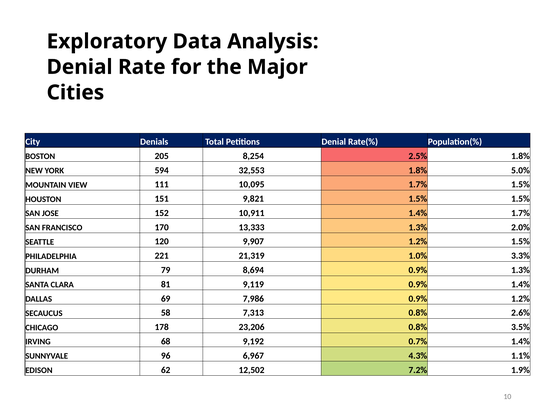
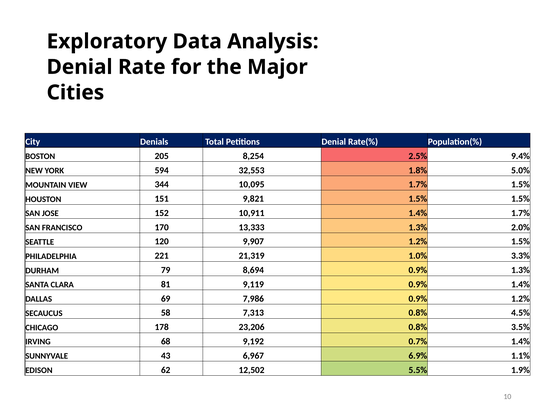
2.5% 1.8%: 1.8% -> 9.4% (520, 156)
111: 111 -> 344 (162, 185)
2.6%: 2.6% -> 4.5% (520, 313)
96: 96 -> 43 (166, 356)
4.3%: 4.3% -> 6.9% (418, 356)
7.2%: 7.2% -> 5.5% (418, 370)
